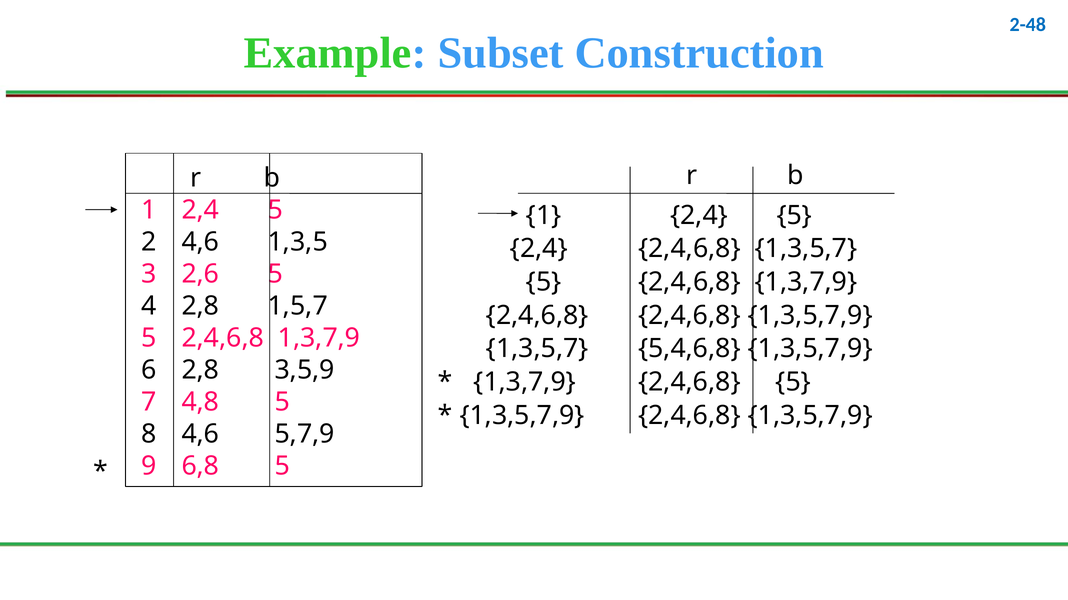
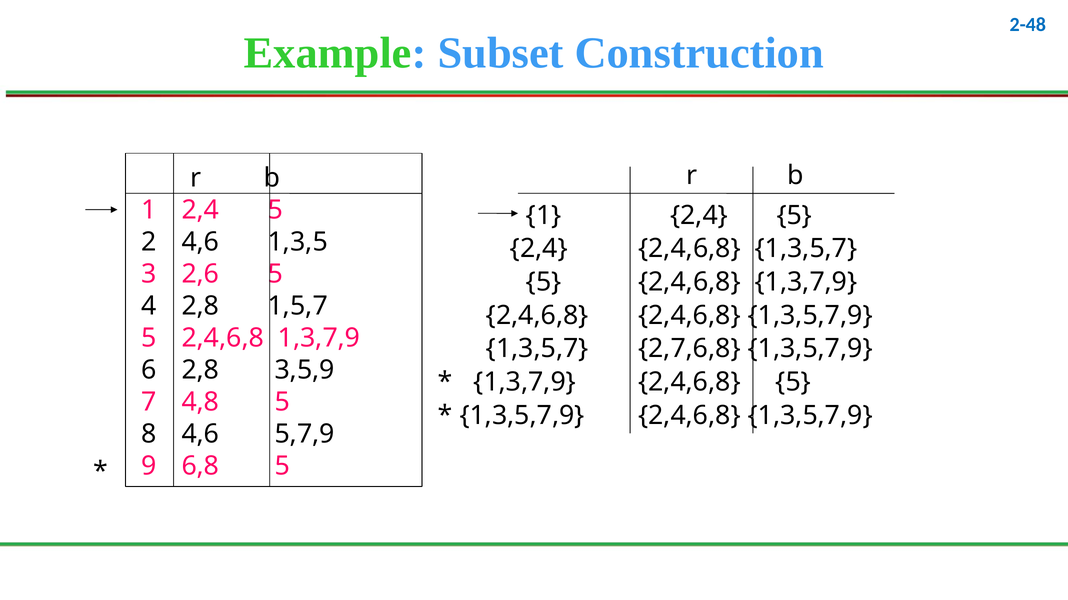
5,4,6,8: 5,4,6,8 -> 2,7,6,8 (689, 349)
